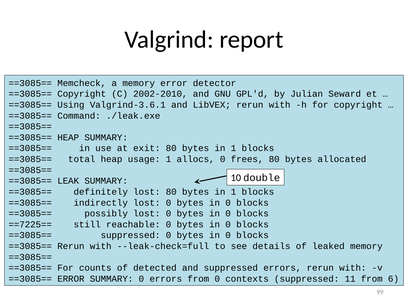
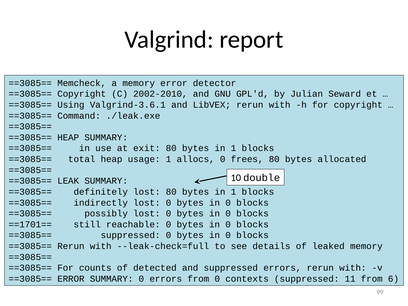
==7225==: ==7225== -> ==1701== (30, 224)
